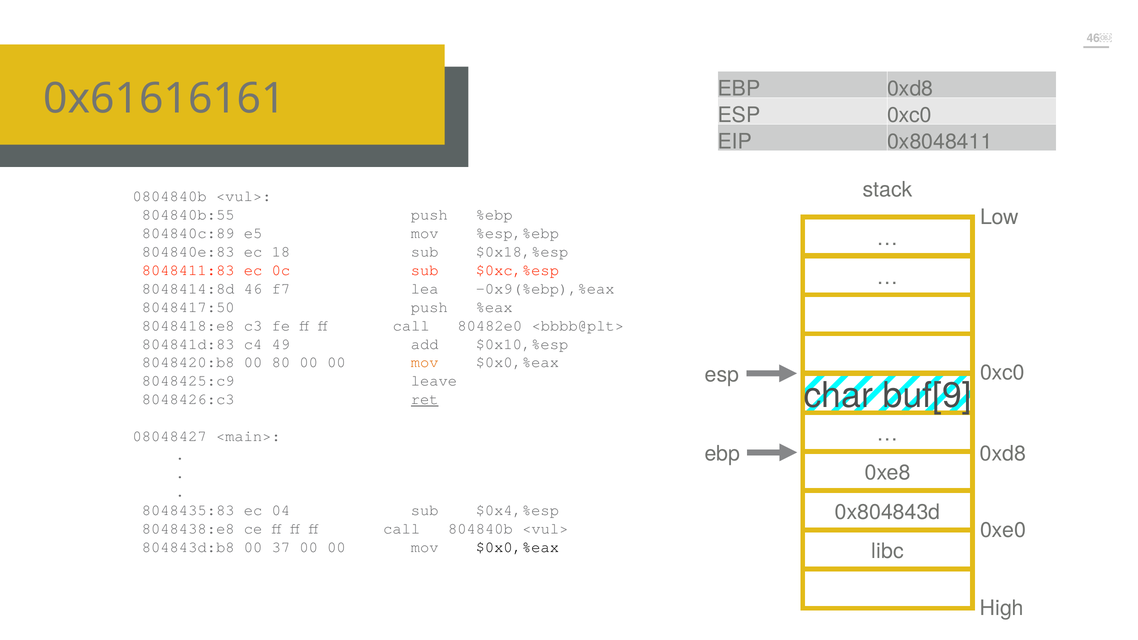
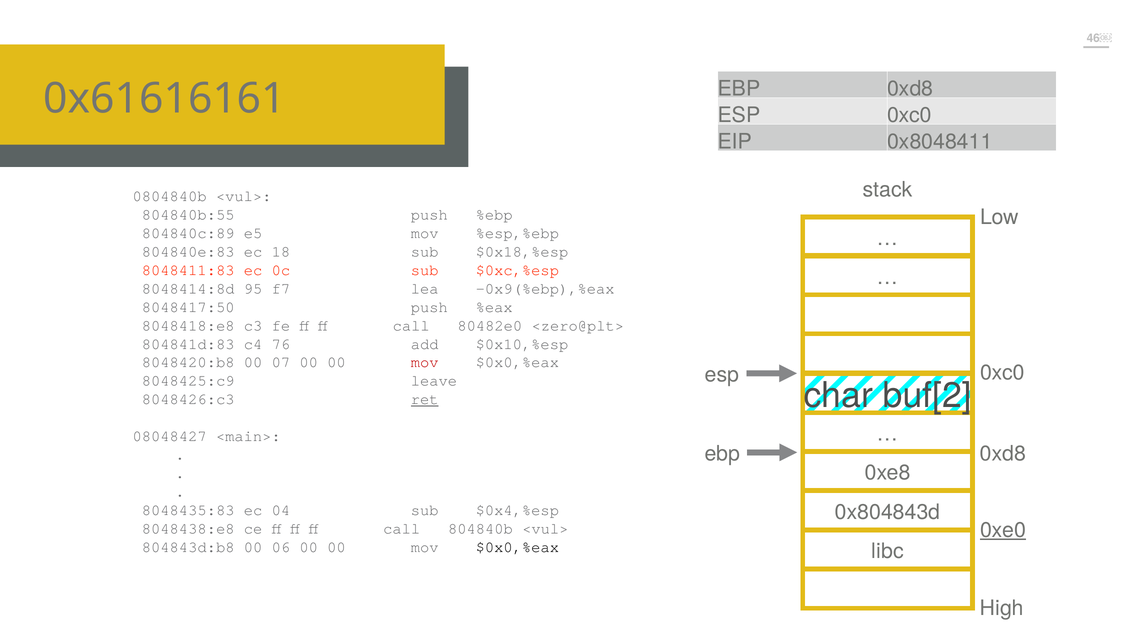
46: 46 -> 95 (253, 289)
<bbbb@plt>: <bbbb@plt> -> <zero@plt> (578, 326)
49: 49 -> 76 (281, 344)
80: 80 -> 07 (281, 363)
mov colour: orange -> red (425, 363)
buf[9: buf[9 -> buf[2 (927, 396)
0xe0 underline: none -> present (1003, 530)
37: 37 -> 06 (281, 548)
